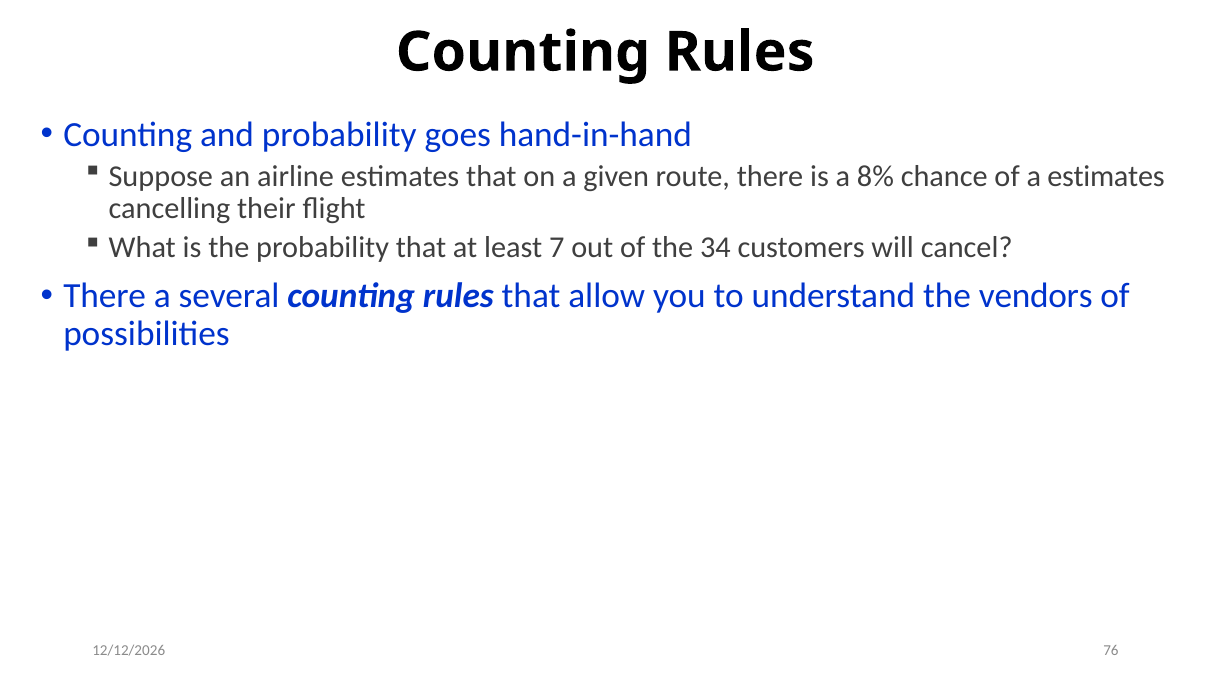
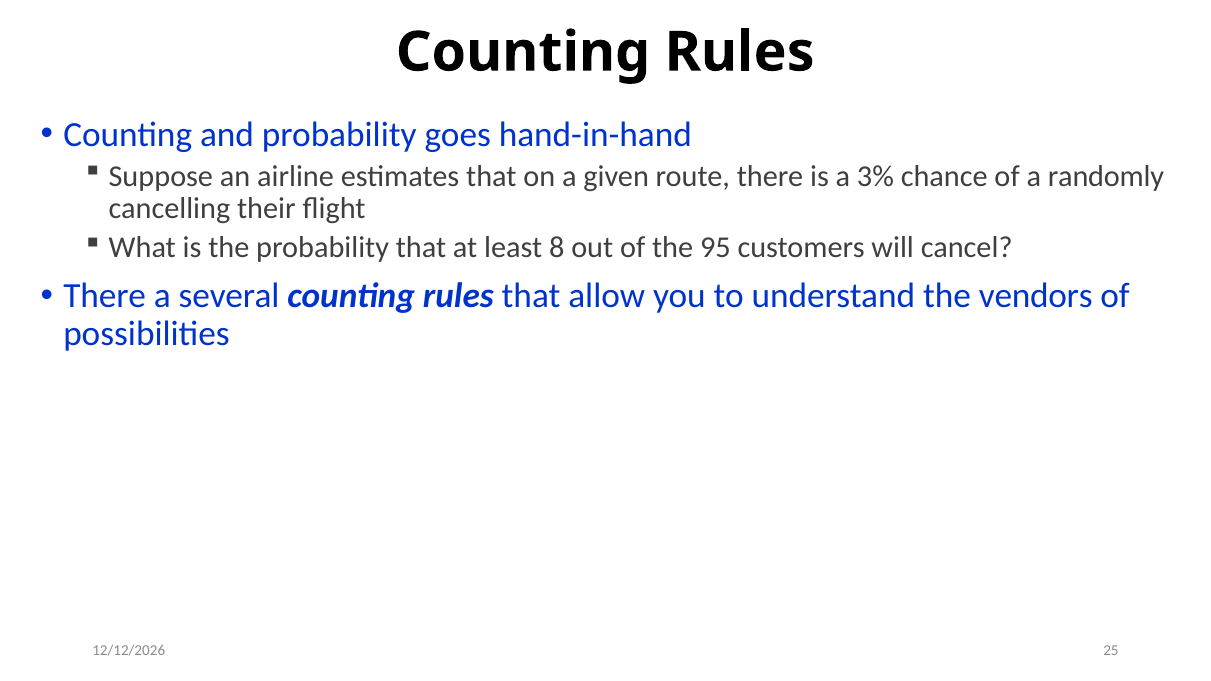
8%: 8% -> 3% (875, 176)
a estimates: estimates -> randomly (1106, 176)
7: 7 -> 8 (557, 248)
34: 34 -> 95 (715, 248)
76: 76 -> 25 (1111, 650)
